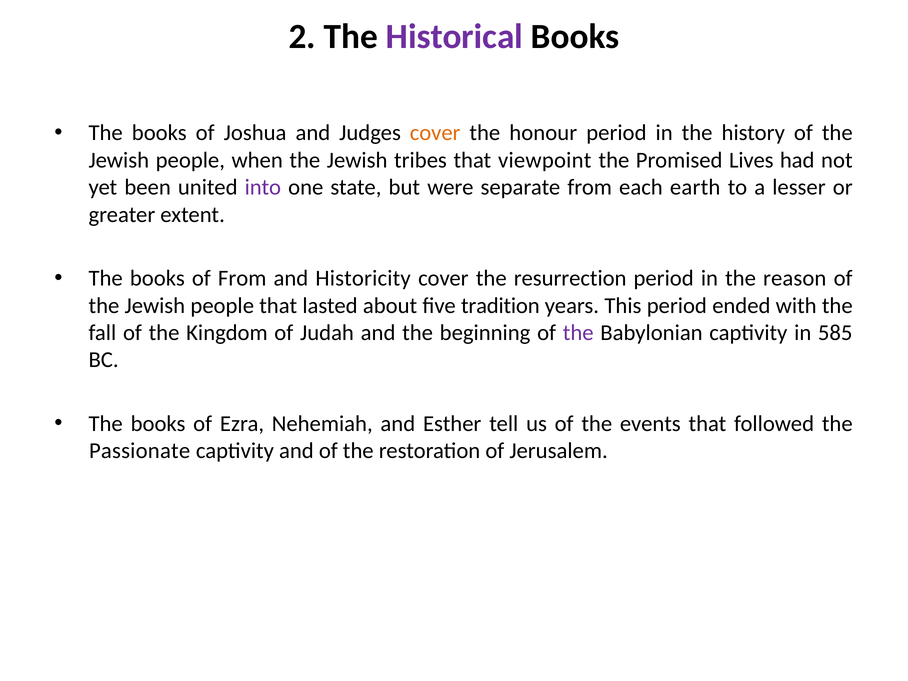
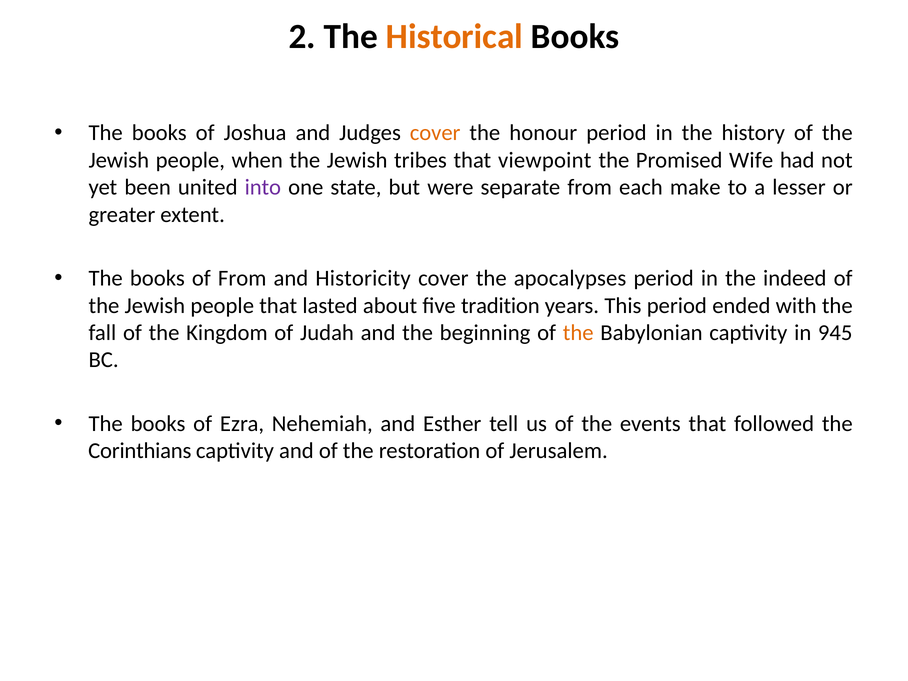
Historical colour: purple -> orange (454, 37)
Lives: Lives -> Wife (751, 160)
earth: earth -> make (695, 187)
resurrection: resurrection -> apocalypses (570, 278)
reason: reason -> indeed (795, 278)
the colour: purple -> orange (578, 333)
585: 585 -> 945 (835, 333)
Passionate: Passionate -> Corinthians (140, 451)
